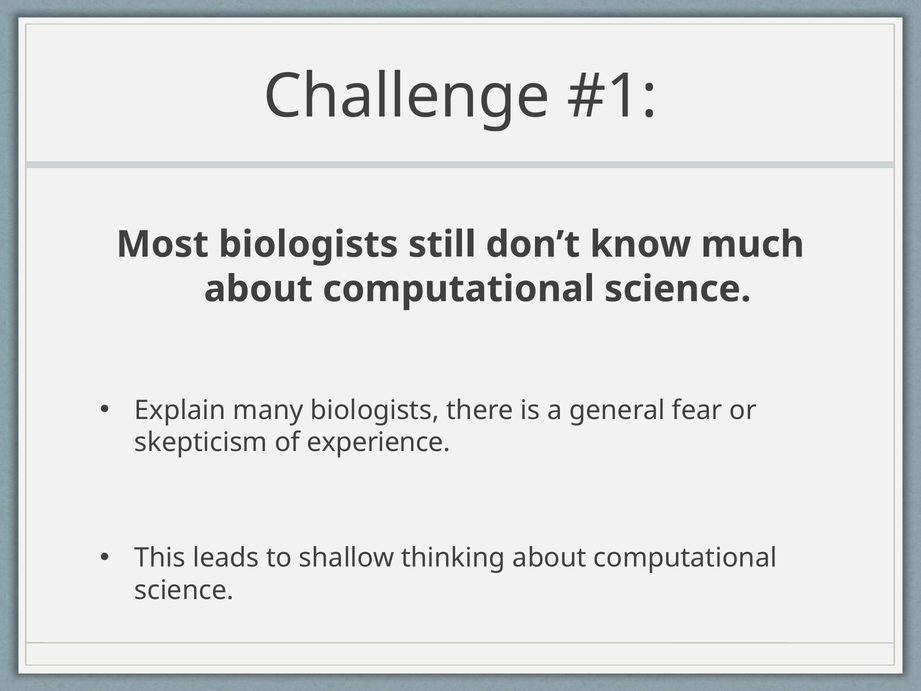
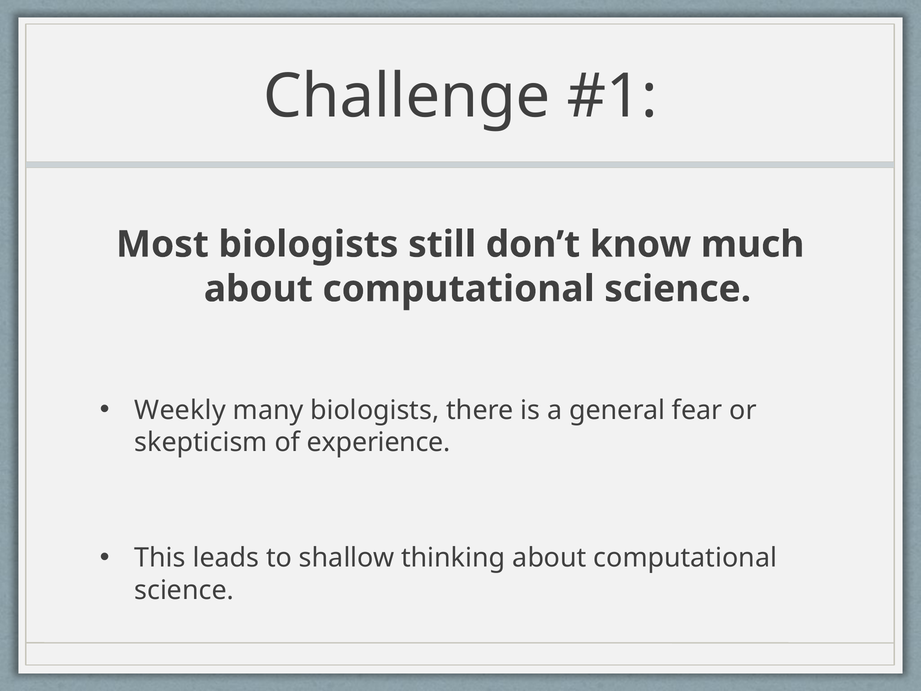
Explain: Explain -> Weekly (180, 410)
